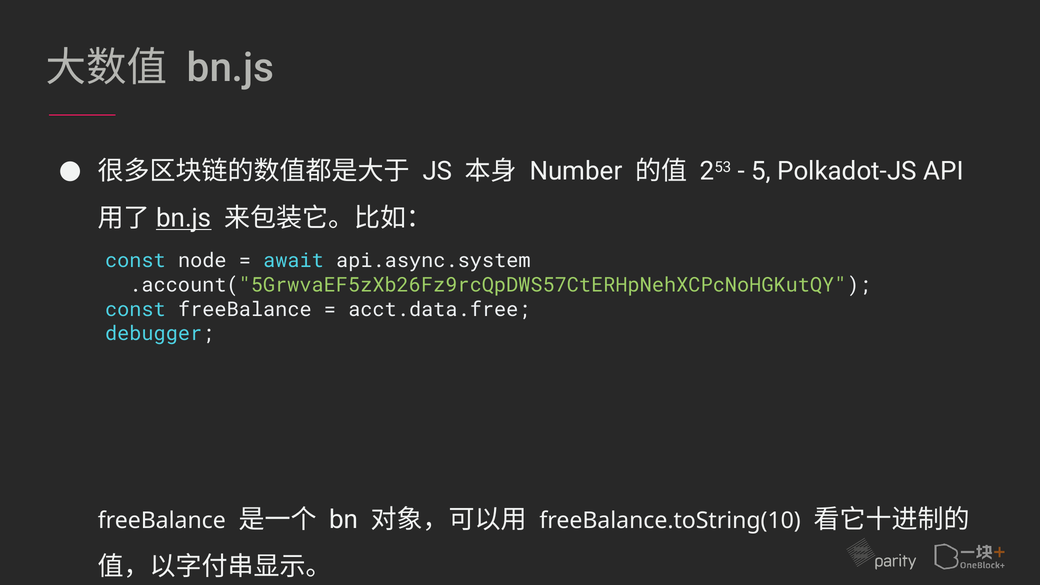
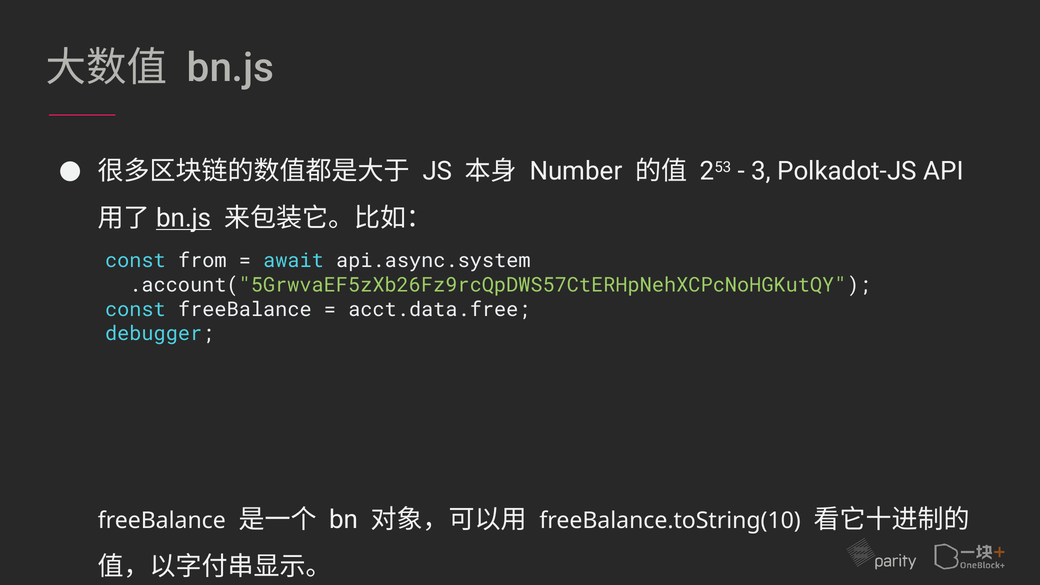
5: 5 -> 3 (761, 171)
node: node -> from (202, 261)
